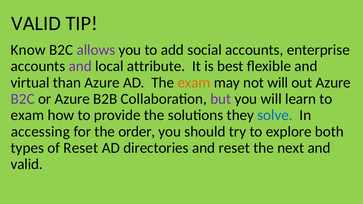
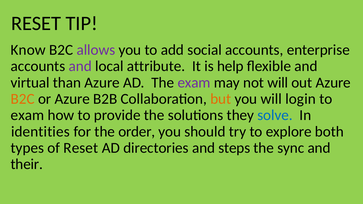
VALID: VALID -> RESET (36, 24)
best: best -> help (230, 66)
exam colour: orange -> purple (194, 83)
B2C colour: purple -> orange (23, 99)
but colour: purple -> orange (221, 99)
learn: learn -> login (301, 99)
accessing: accessing -> identities (40, 132)
and reset: reset -> steps (234, 148)
next: next -> sync (291, 148)
valid: valid -> their (27, 164)
